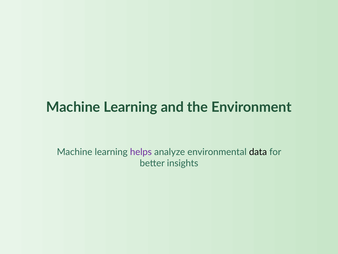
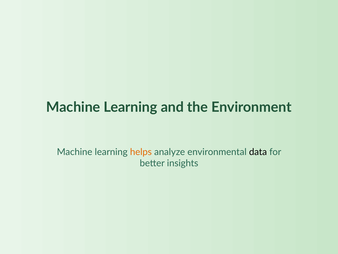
helps colour: purple -> orange (141, 152)
